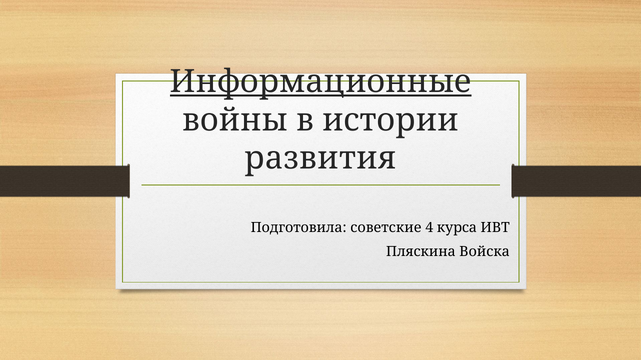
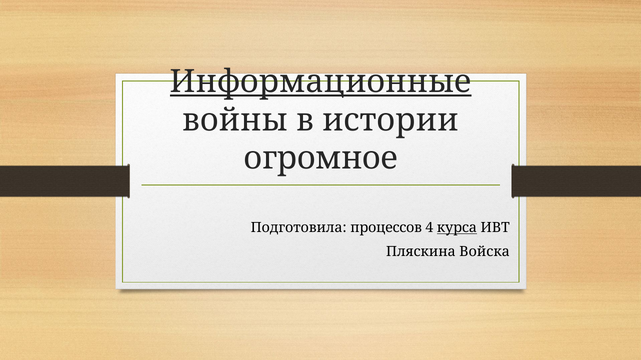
развития: развития -> огромное (321, 159)
советские: советские -> процессов (386, 228)
курса underline: none -> present (457, 228)
